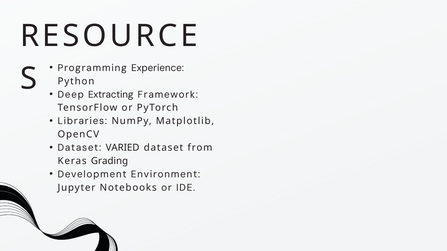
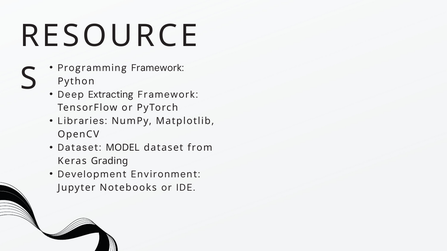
Programming Experience: Experience -> Framework (158, 68)
VARIED: VARIED -> MODEL (123, 148)
